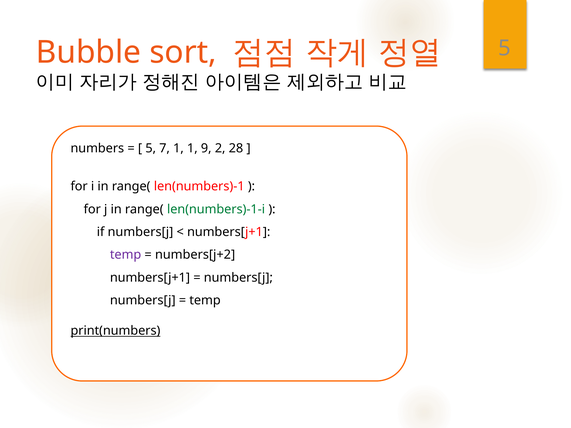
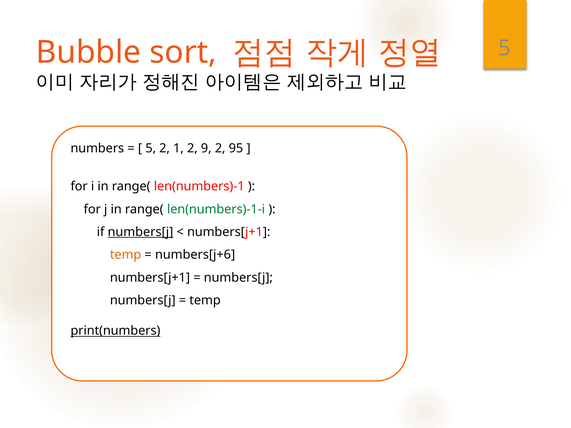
5 7: 7 -> 2 (165, 148)
1 1: 1 -> 2 (192, 148)
28: 28 -> 95 (236, 148)
numbers[j underline: none -> present (140, 232)
temp colour: purple -> orange (126, 255)
numbers[j+2: numbers[j+2 -> numbers[j+6 (195, 255)
